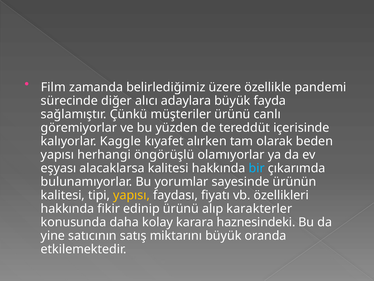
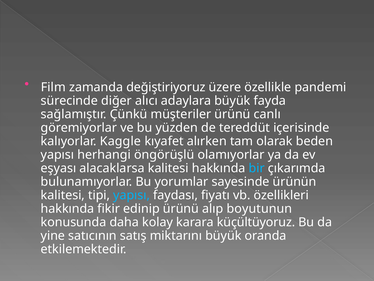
belirlediğimiz: belirlediğimiz -> değiştiriyoruz (166, 87)
yapısı colour: yellow -> light blue (132, 195)
karakterler: karakterler -> boyutunun (259, 208)
haznesindeki: haznesindeki -> küçültüyoruz (256, 222)
